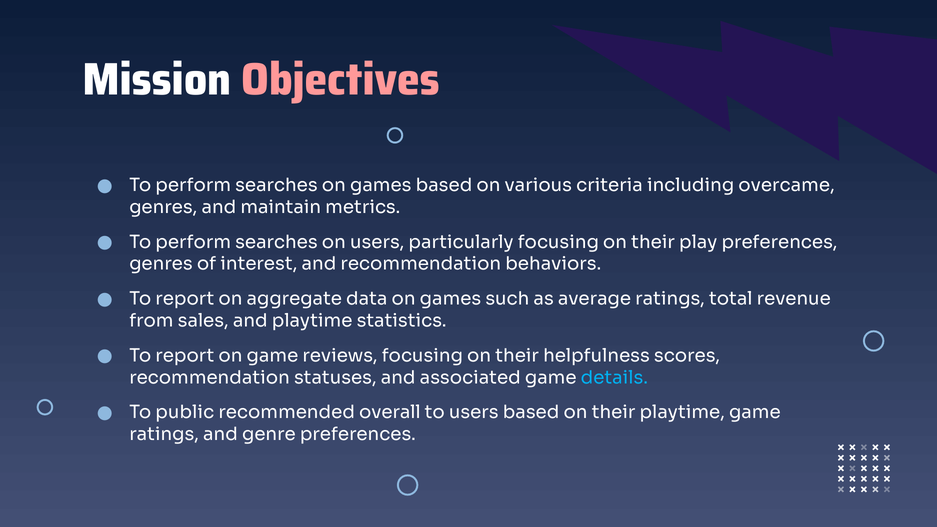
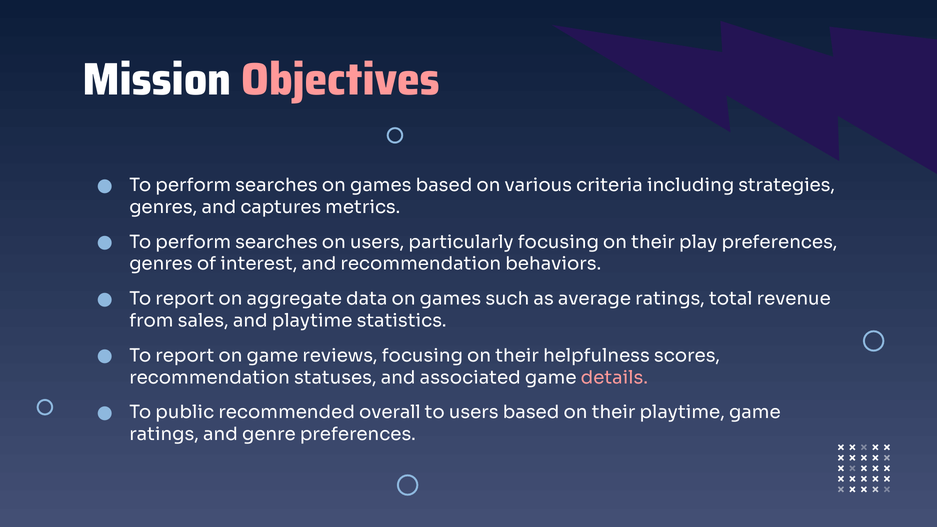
overcame: overcame -> strategies (787, 185)
maintain: maintain -> captures (281, 207)
details colour: light blue -> pink (614, 378)
